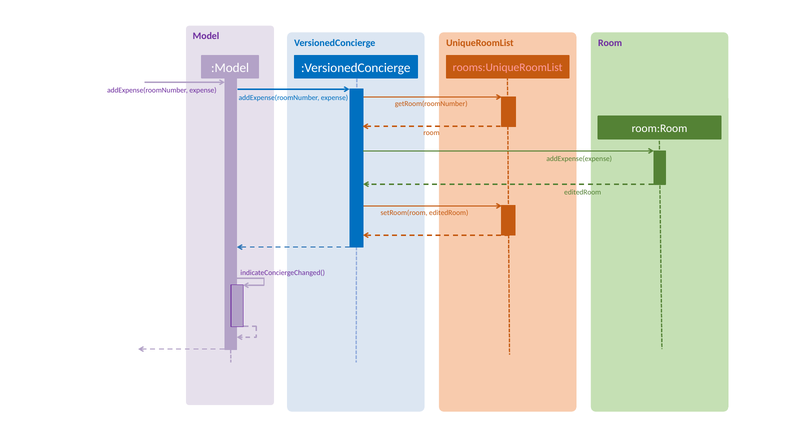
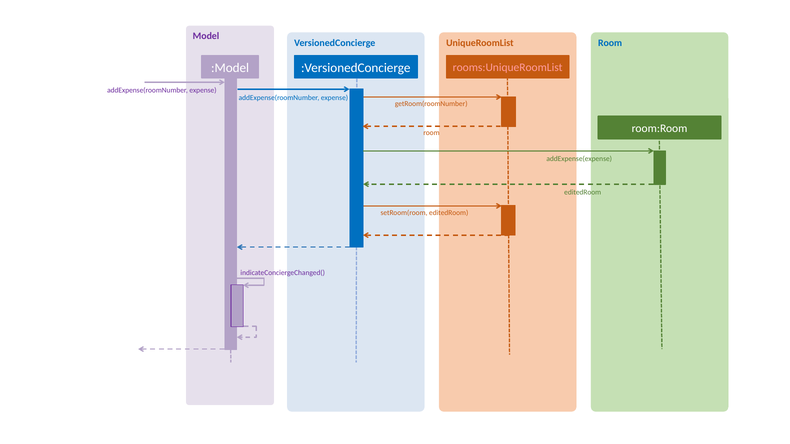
Room colour: purple -> blue (610, 43)
